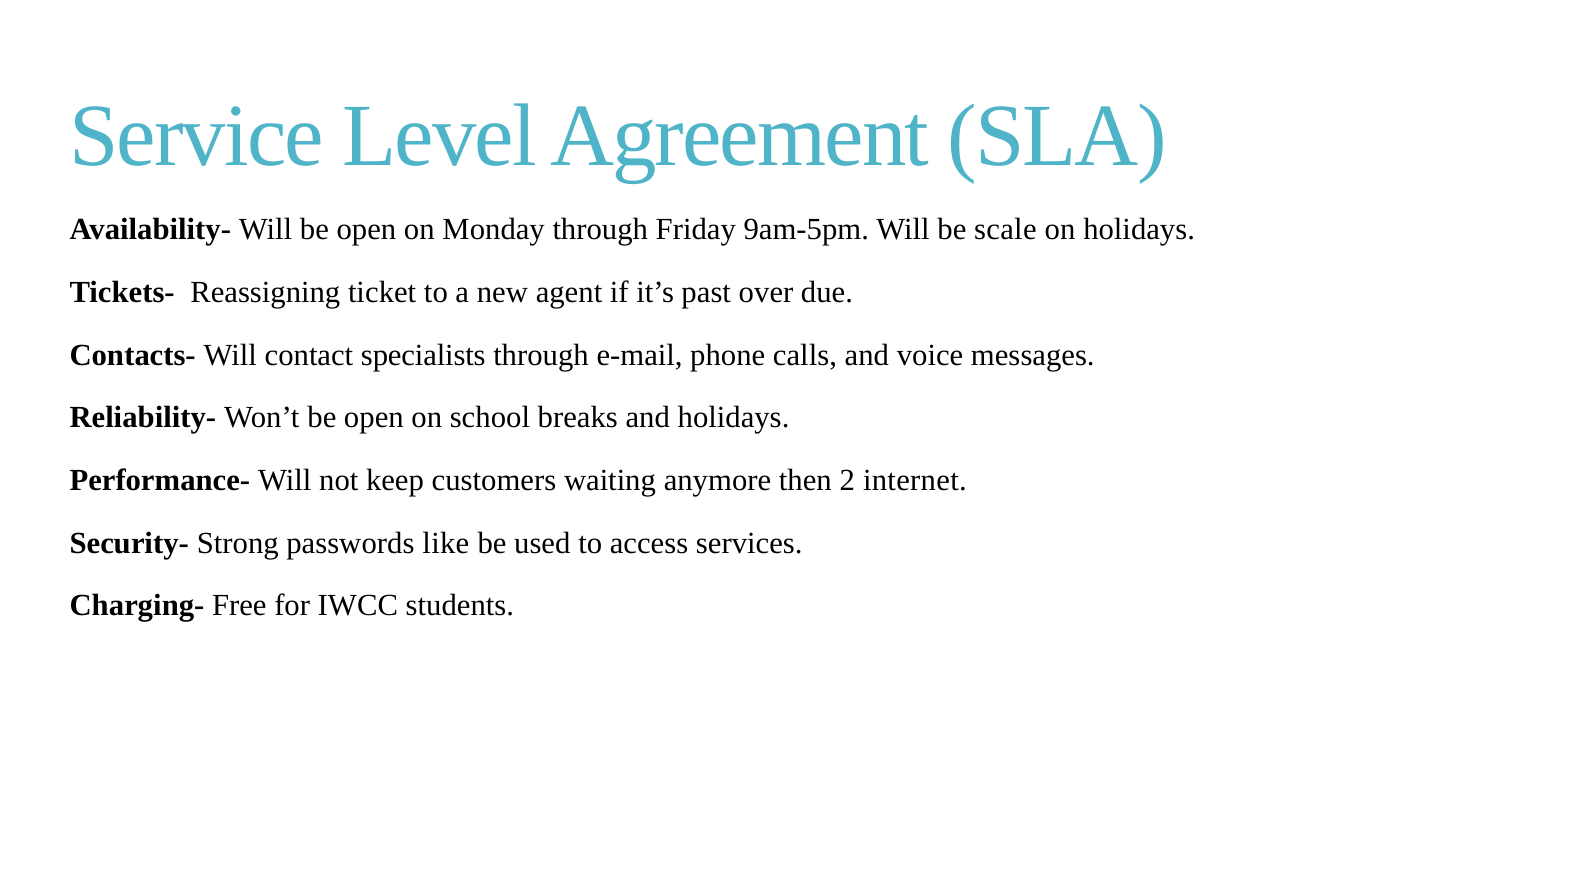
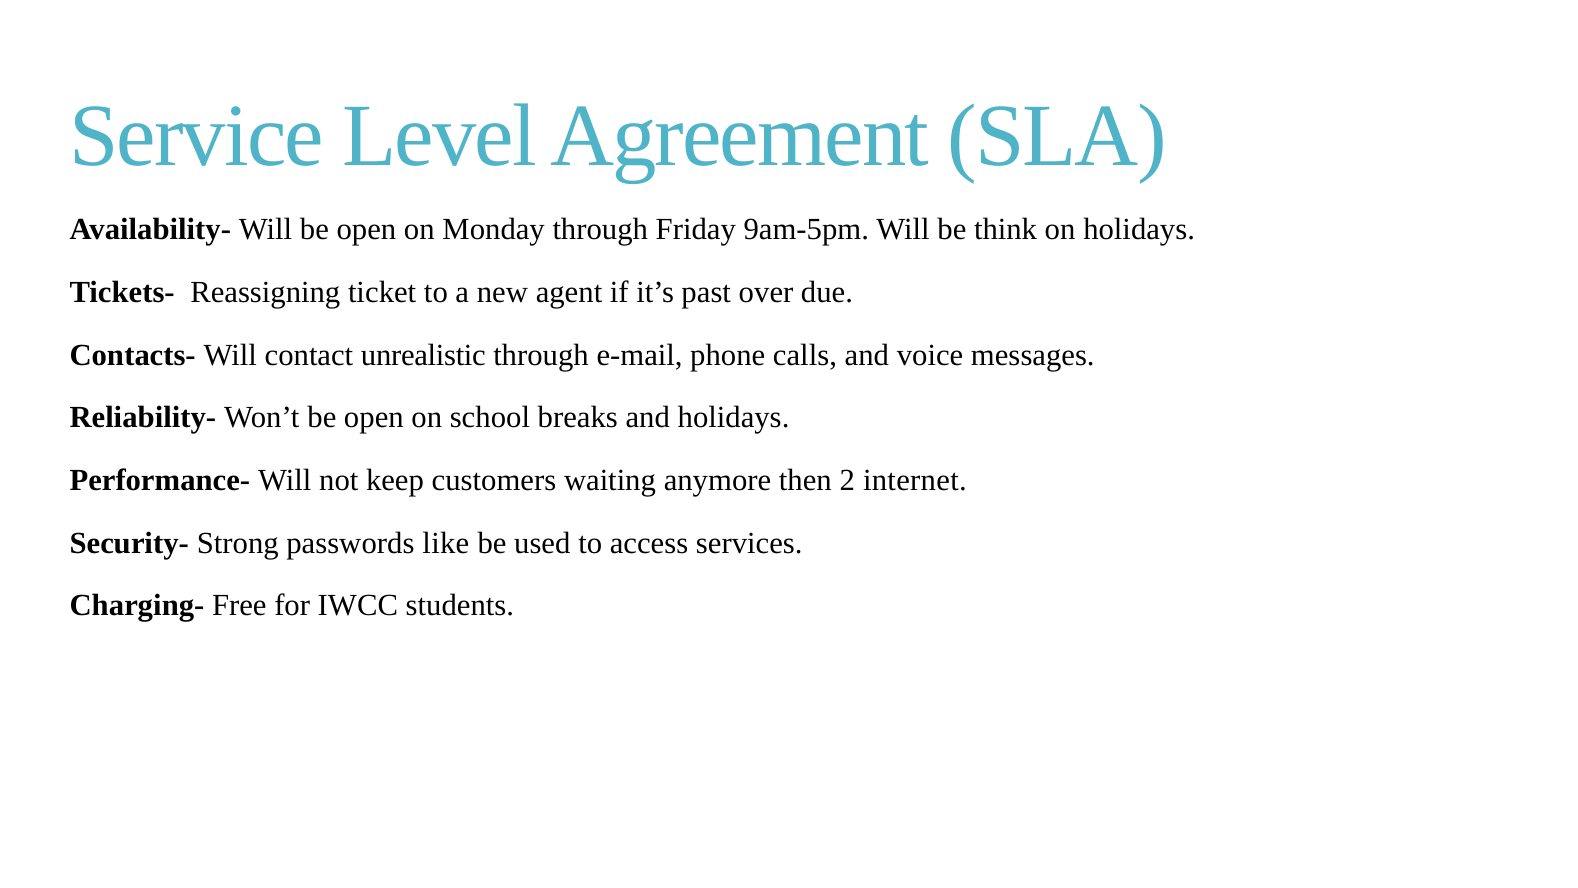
scale: scale -> think (1006, 230)
specialists: specialists -> unrealistic (423, 355)
